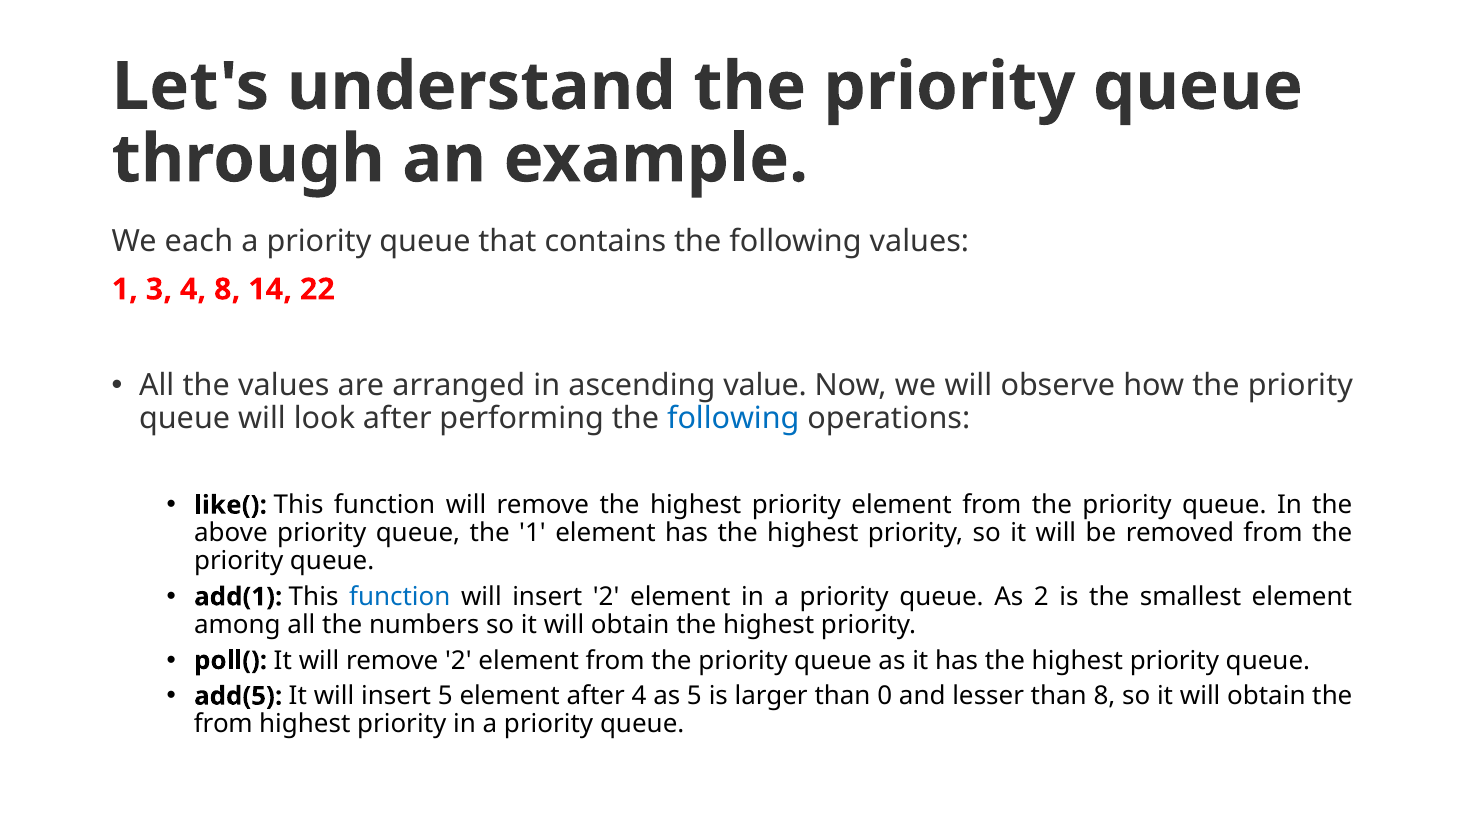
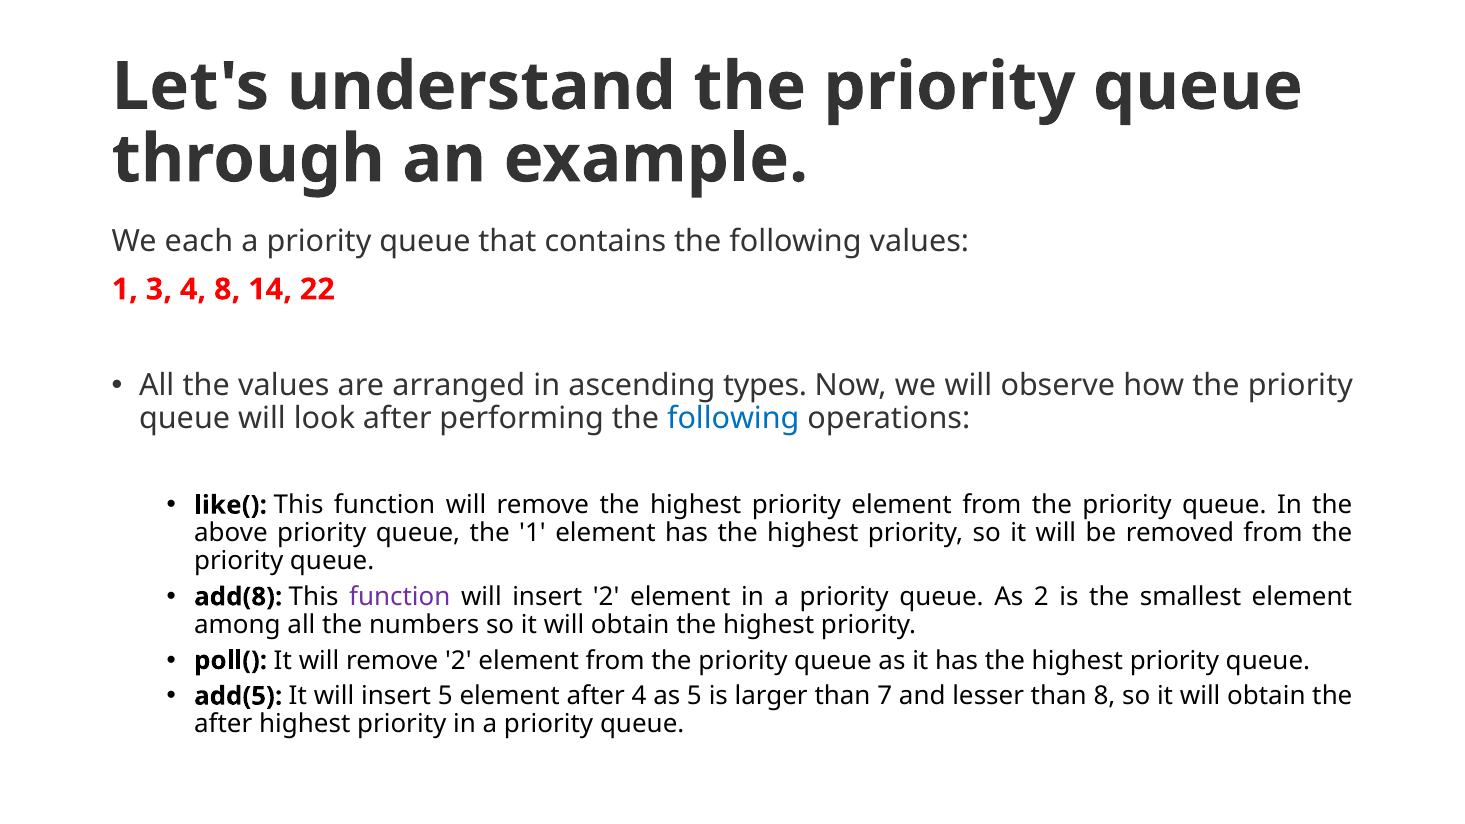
value: value -> types (765, 386)
add(1: add(1 -> add(8 (238, 597)
function colour: blue -> purple (400, 597)
0: 0 -> 7 (885, 696)
from: from -> after (223, 724)
